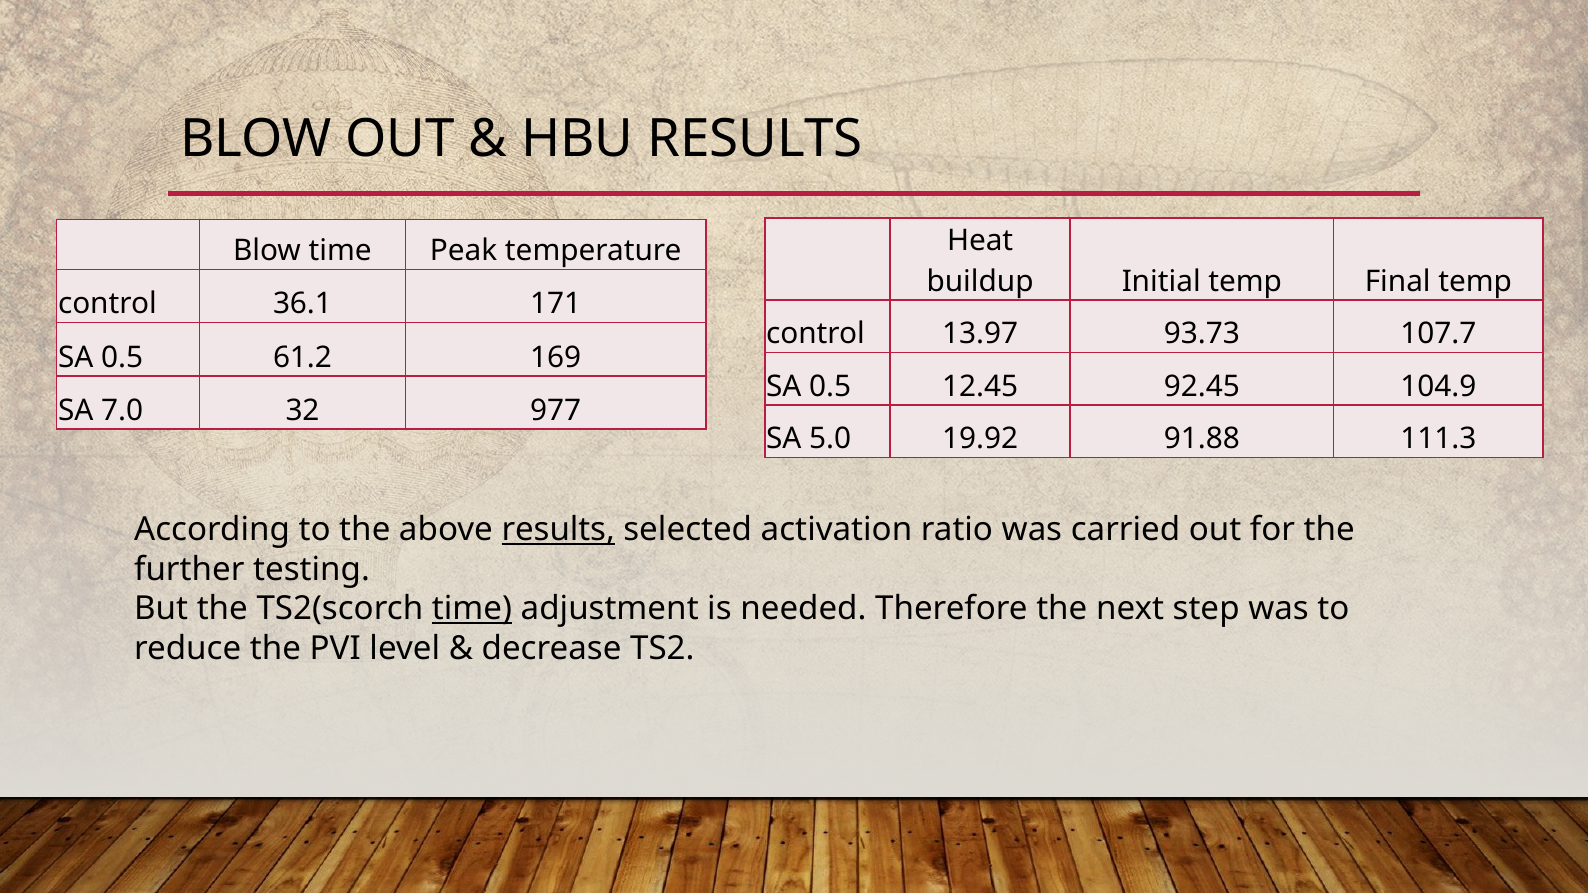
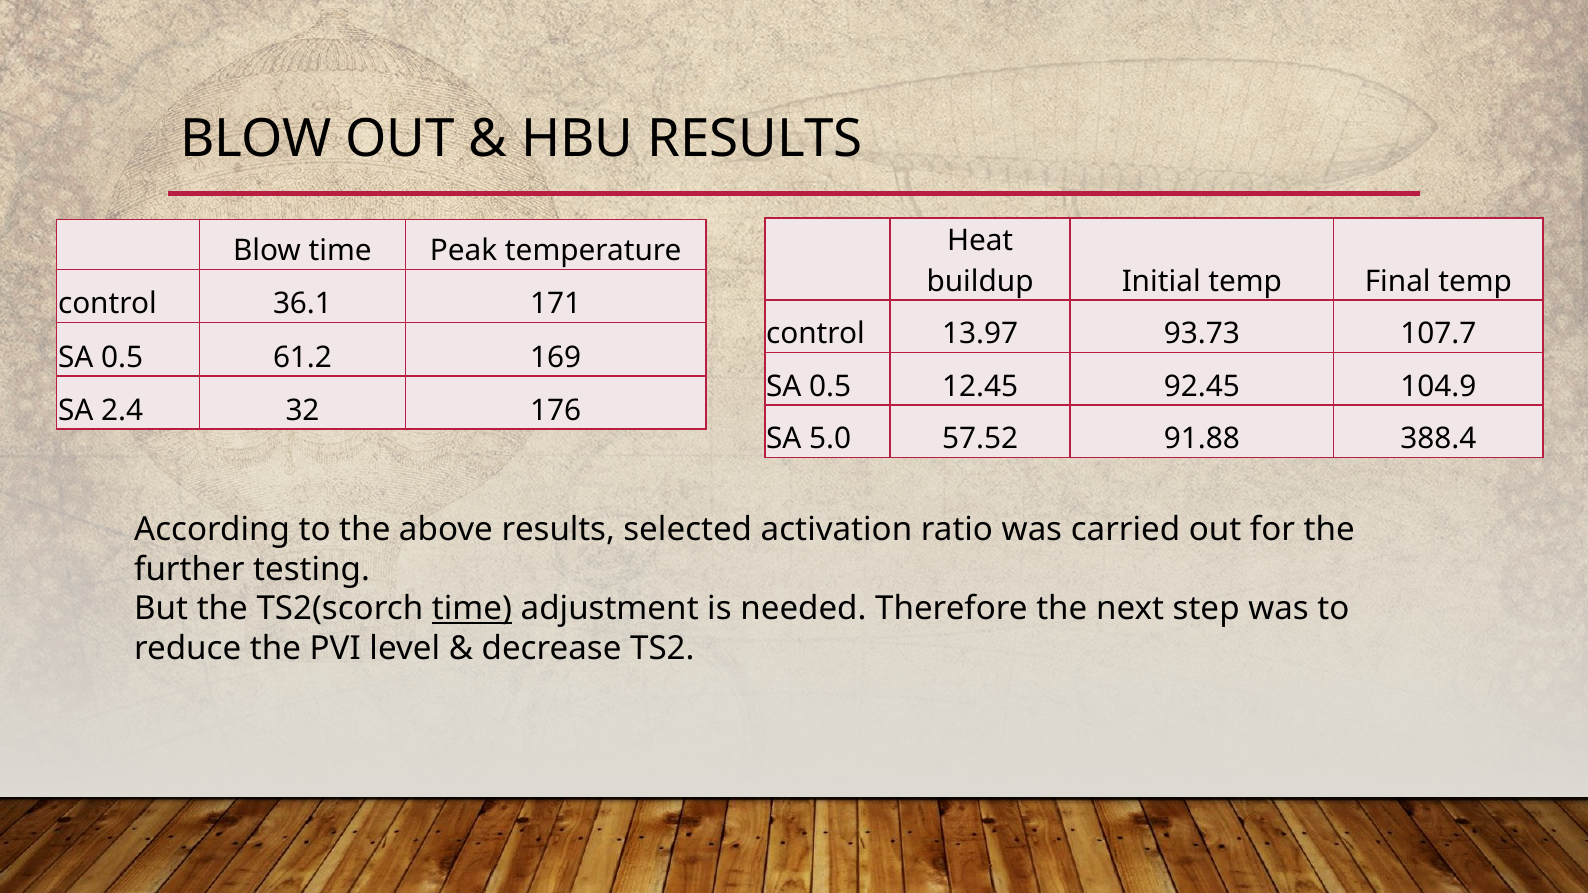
7.0: 7.0 -> 2.4 (122, 411)
977: 977 -> 176 (556, 411)
19.92: 19.92 -> 57.52 (980, 439)
111.3: 111.3 -> 388.4 (1438, 439)
results underline: present -> none (558, 530)
